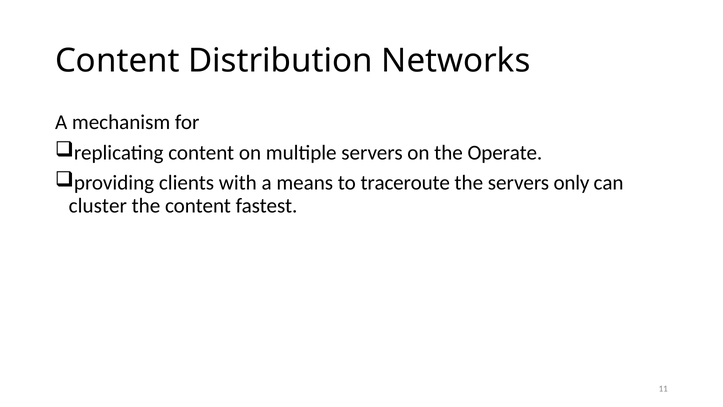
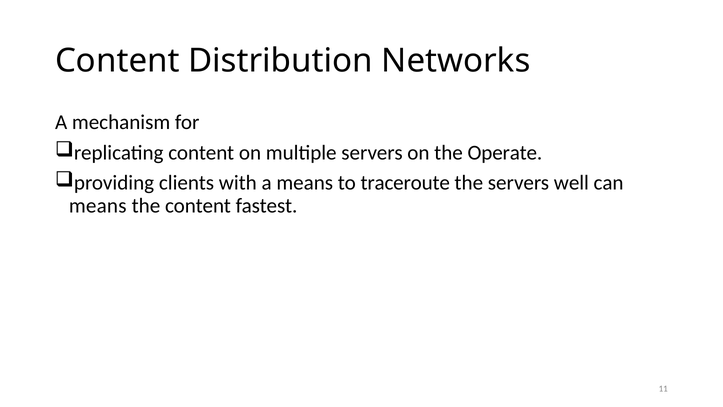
only: only -> well (571, 183)
cluster: cluster -> means (98, 206)
